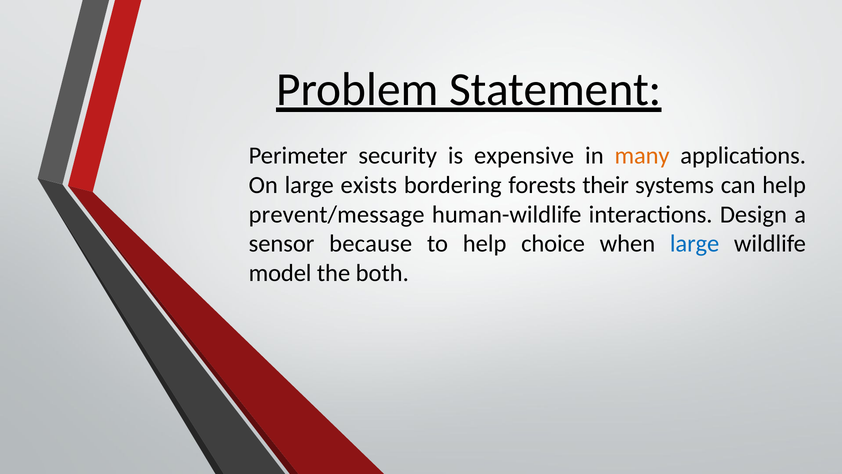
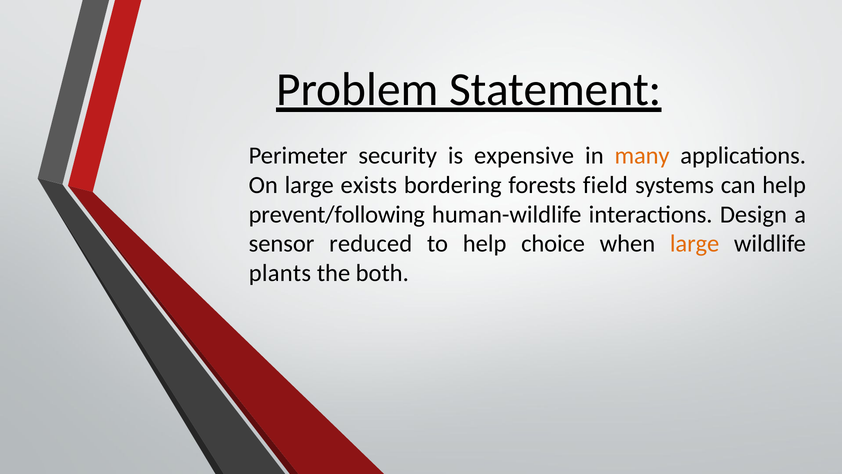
their: their -> field (605, 185)
prevent/message: prevent/message -> prevent/following (337, 214)
because: because -> reduced (371, 244)
large colour: blue -> orange (695, 244)
model: model -> plants (280, 273)
